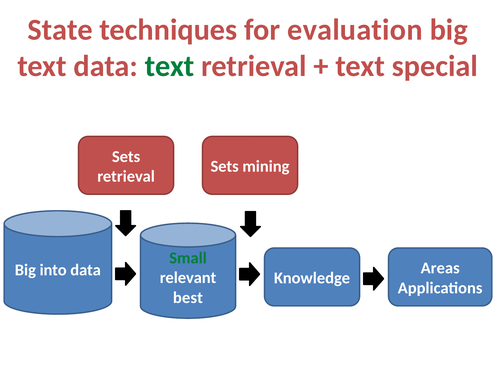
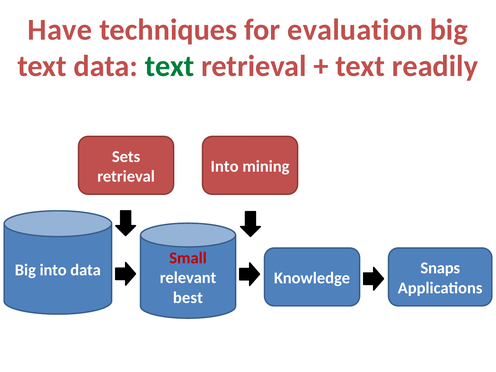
State: State -> Have (60, 30)
special: special -> readily (435, 66)
Sets: Sets -> Into (225, 166)
Small colour: green -> red (188, 258)
Areas: Areas -> Snaps (440, 268)
